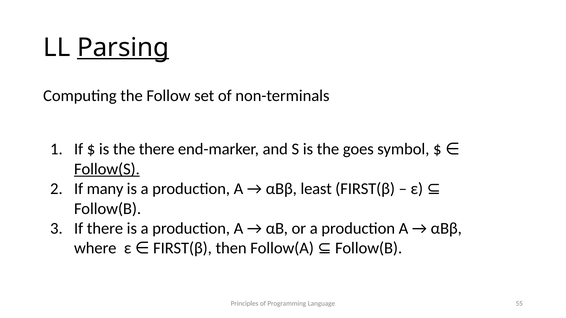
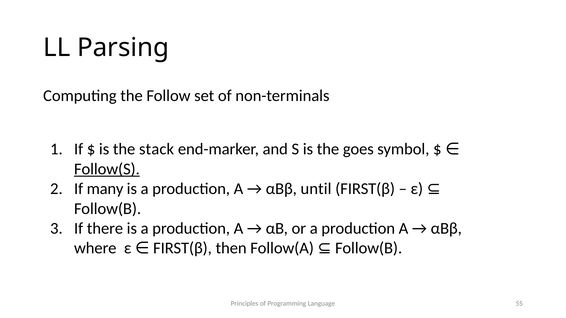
Parsing underline: present -> none (123, 48)
the there: there -> stack (157, 149)
least: least -> until (316, 189)
